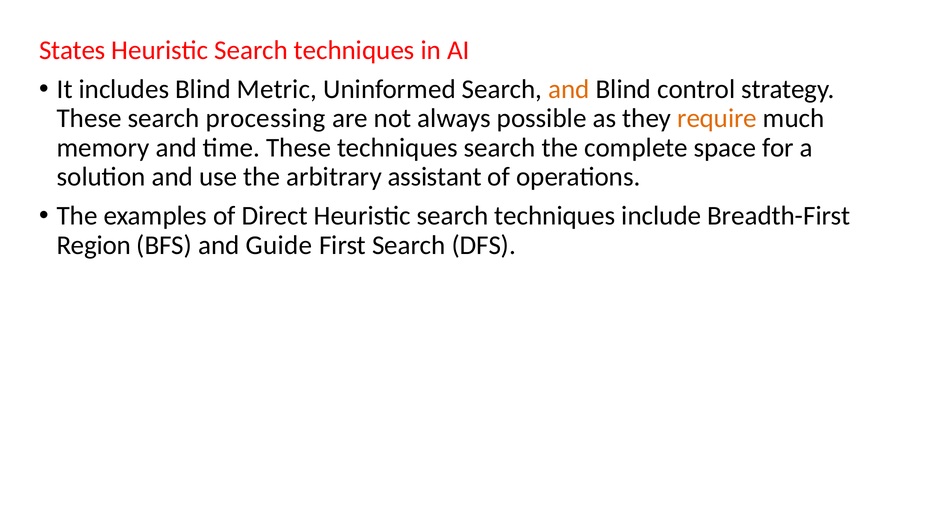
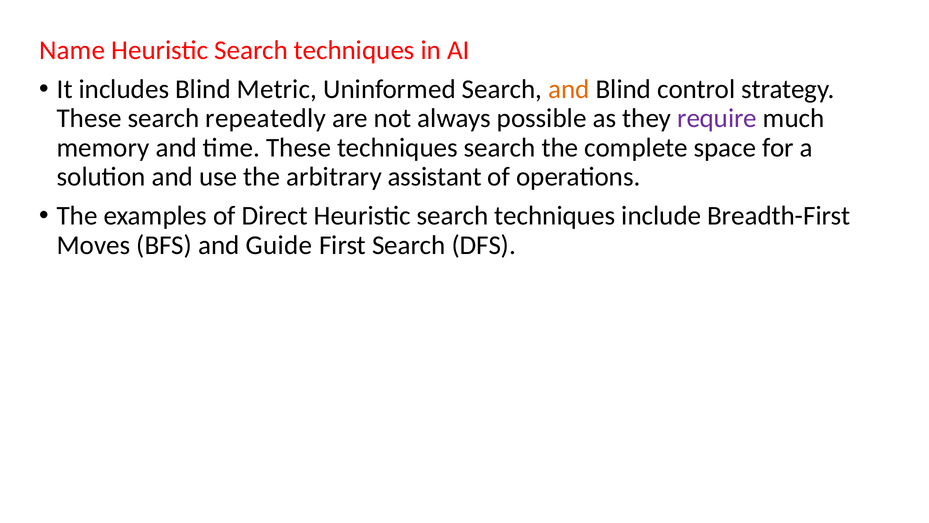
States: States -> Name (72, 50)
processing: processing -> repeatedly (266, 118)
require colour: orange -> purple (717, 118)
Region: Region -> Moves (94, 245)
